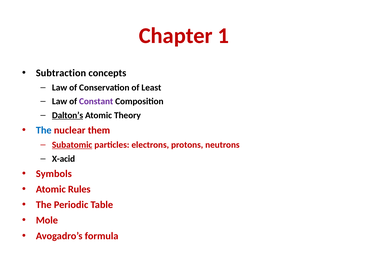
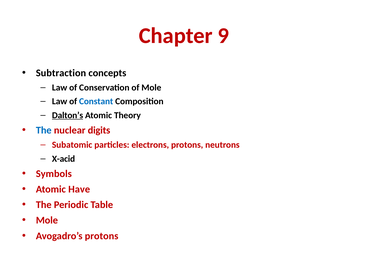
1: 1 -> 9 (223, 36)
of Least: Least -> Mole (151, 88)
Constant colour: purple -> blue (96, 101)
them: them -> digits (99, 130)
Subatomic underline: present -> none (72, 145)
Rules: Rules -> Have (79, 189)
Avogadro’s formula: formula -> protons (102, 236)
